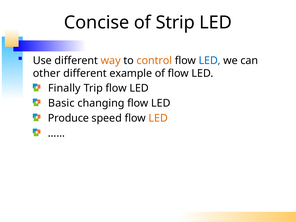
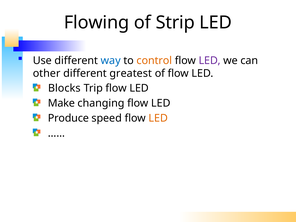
Concise: Concise -> Flowing (97, 22)
way colour: orange -> blue (111, 60)
LED colour: blue -> purple (210, 60)
example: example -> greatest (131, 73)
Finally: Finally -> Blocks (64, 88)
Basic: Basic -> Make (61, 103)
